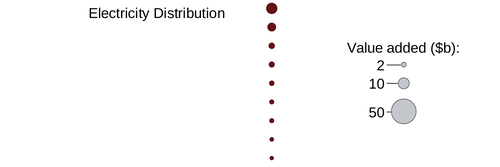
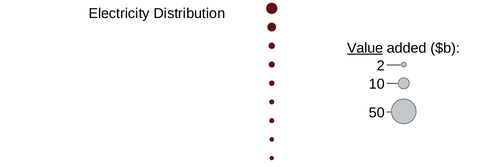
Value underline: none -> present (365, 48)
